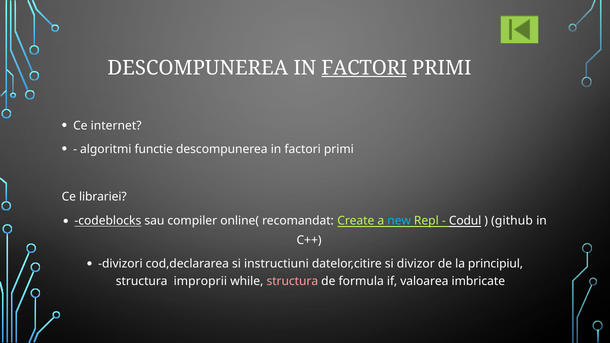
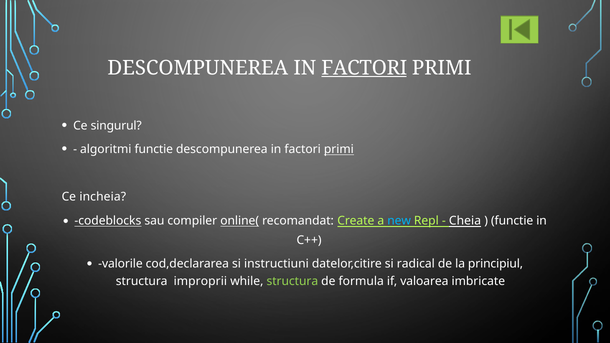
internet: internet -> singurul (116, 126)
primi underline: none -> present (339, 150)
librariei: librariei -> incheia (103, 197)
online( underline: none -> present (240, 221)
Codul: Codul -> Cheia (465, 221)
github: github -> functie (512, 221)
divizori: divizori -> valorile (120, 264)
divizor: divizor -> radical (416, 264)
structura colour: pink -> light green (292, 281)
